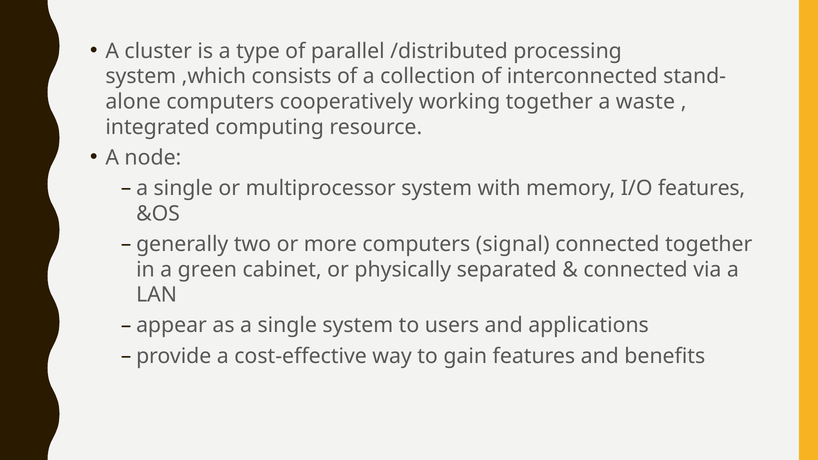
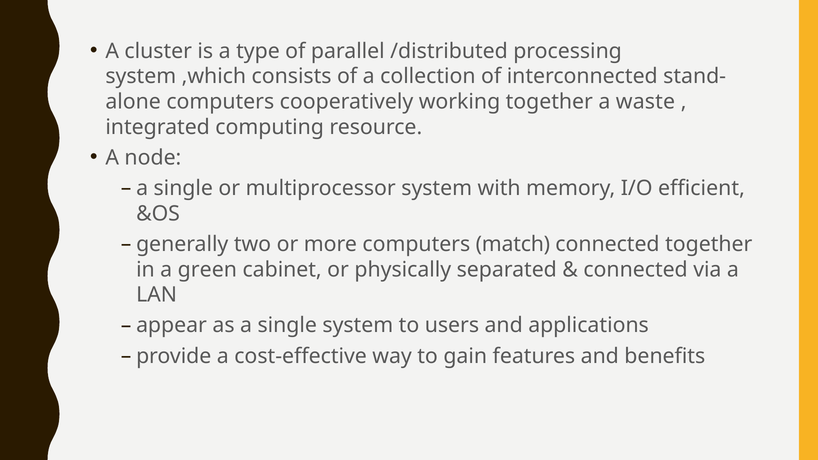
I/O features: features -> efficient (701, 188)
signal: signal -> match (513, 244)
